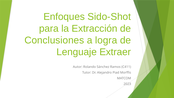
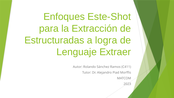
Sido-Shot: Sido-Shot -> Este-Shot (109, 17)
Conclusiones: Conclusiones -> Estructuradas (54, 40)
